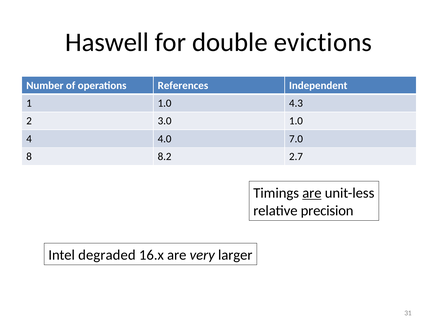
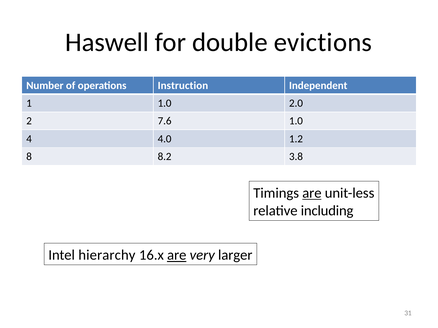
References: References -> Instruction (183, 86)
4.3: 4.3 -> 2.0 (296, 103)
3.0: 3.0 -> 7.6 (165, 121)
7.0: 7.0 -> 1.2 (296, 139)
2.7: 2.7 -> 3.8 (296, 157)
precision: precision -> including (327, 211)
degraded: degraded -> hierarchy (107, 256)
are underline: none -> present (177, 256)
